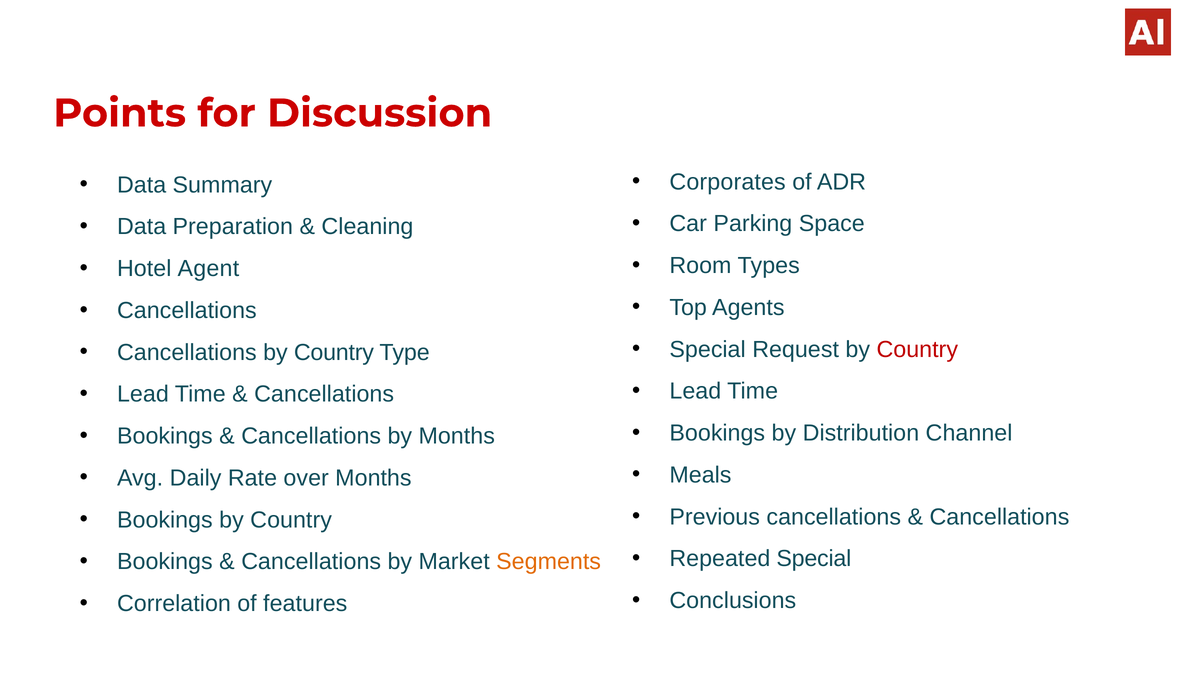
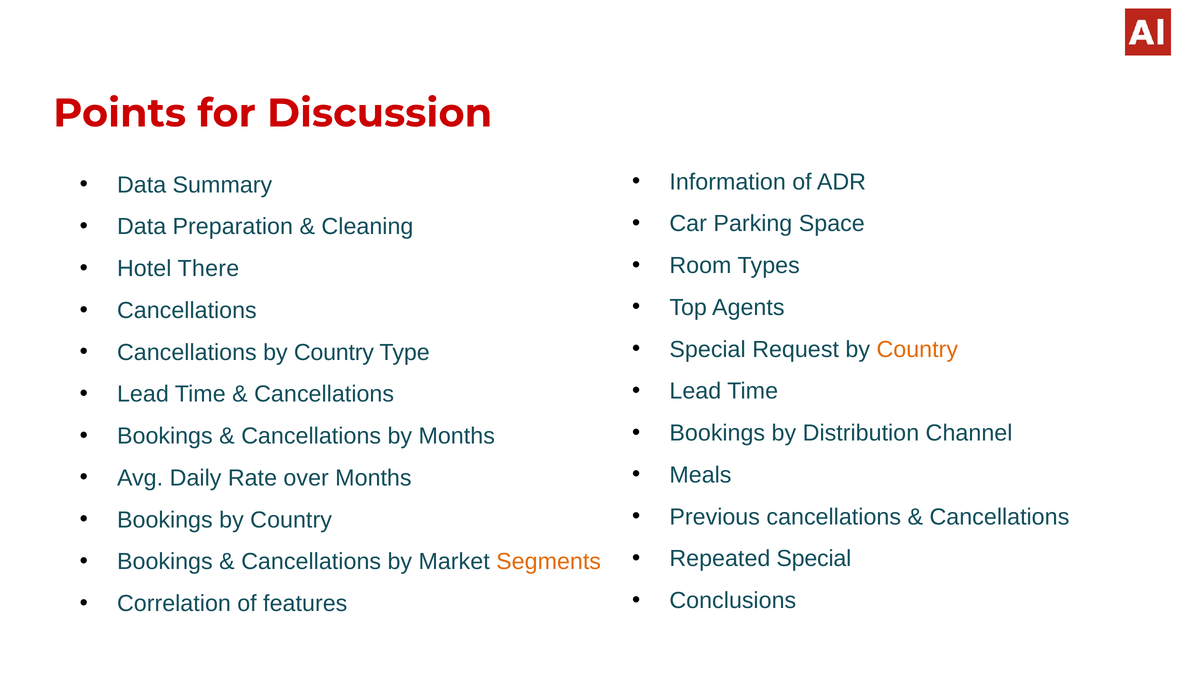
Corporates: Corporates -> Information (728, 182)
Agent: Agent -> There (208, 269)
Country colour: red -> orange (917, 349)
